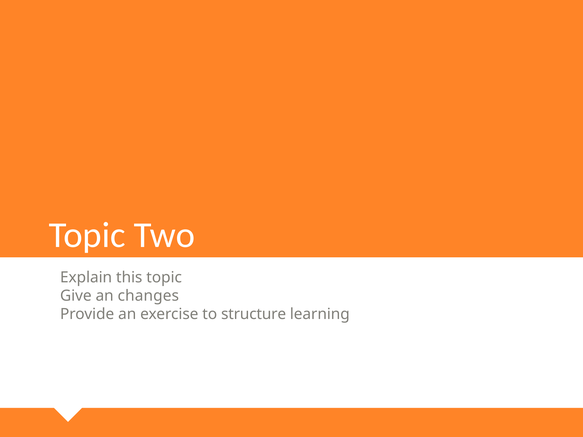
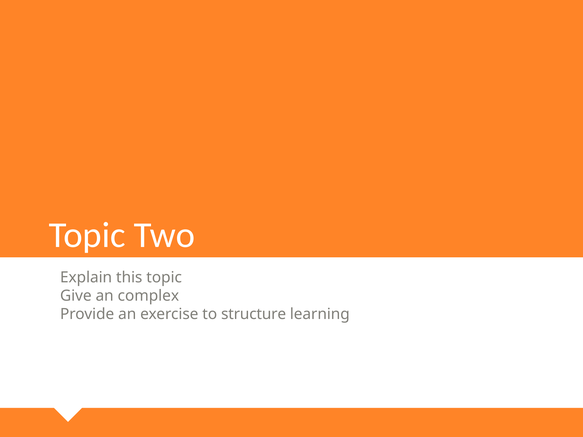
changes: changes -> complex (148, 296)
